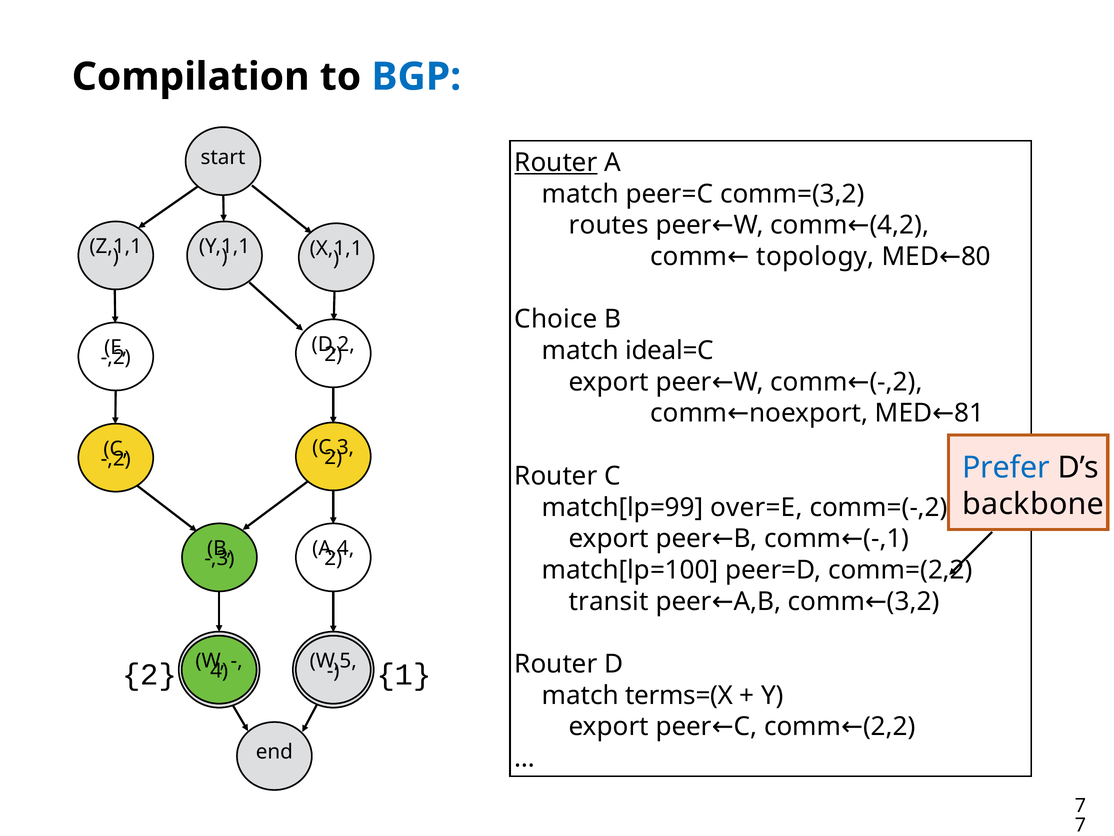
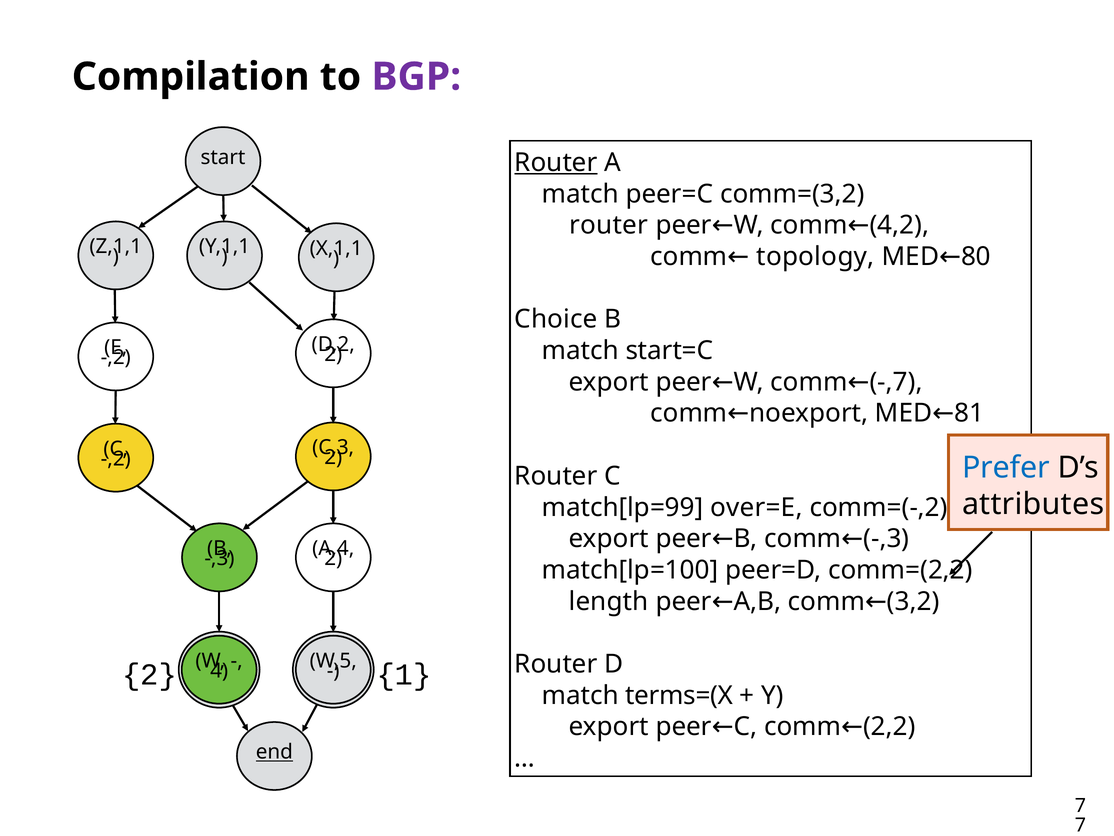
BGP colour: blue -> purple (416, 77)
routes: routes -> router (609, 225)
ideal=C: ideal=C -> start=C (669, 350)
-,2: -,2 -> -,7 (896, 382)
backbone: backbone -> attributes (1033, 504)
-,1: -,1 -> -,3 (886, 538)
transit: transit -> length (609, 601)
end underline: none -> present (274, 752)
